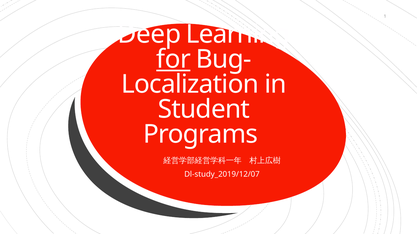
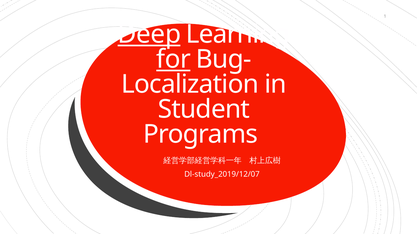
Deep underline: none -> present (149, 34)
